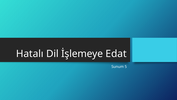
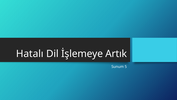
Edat: Edat -> Artık (116, 54)
